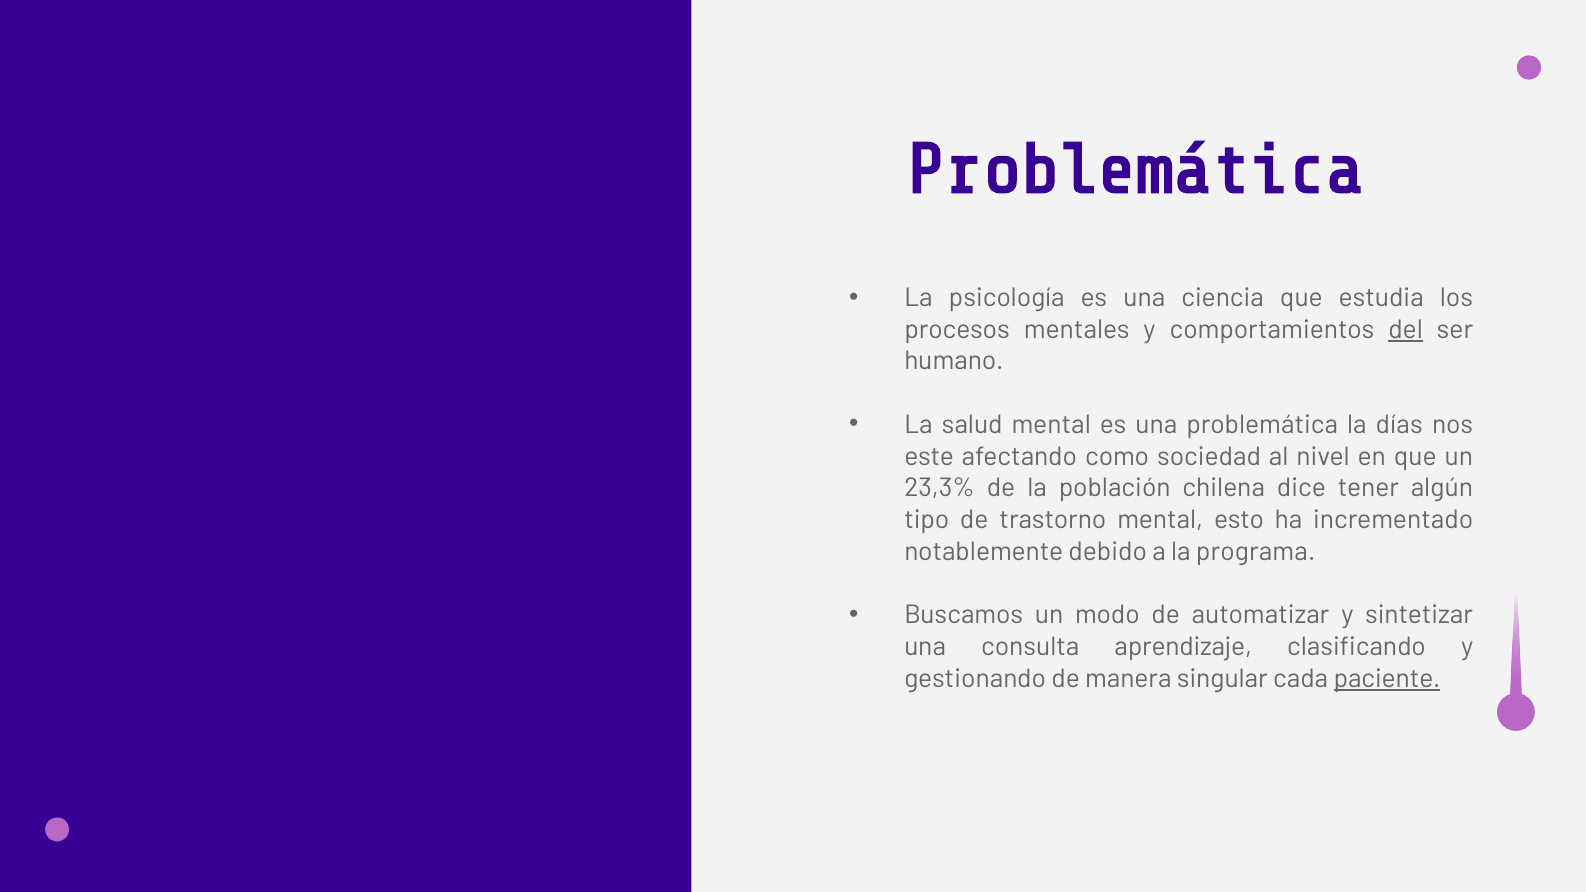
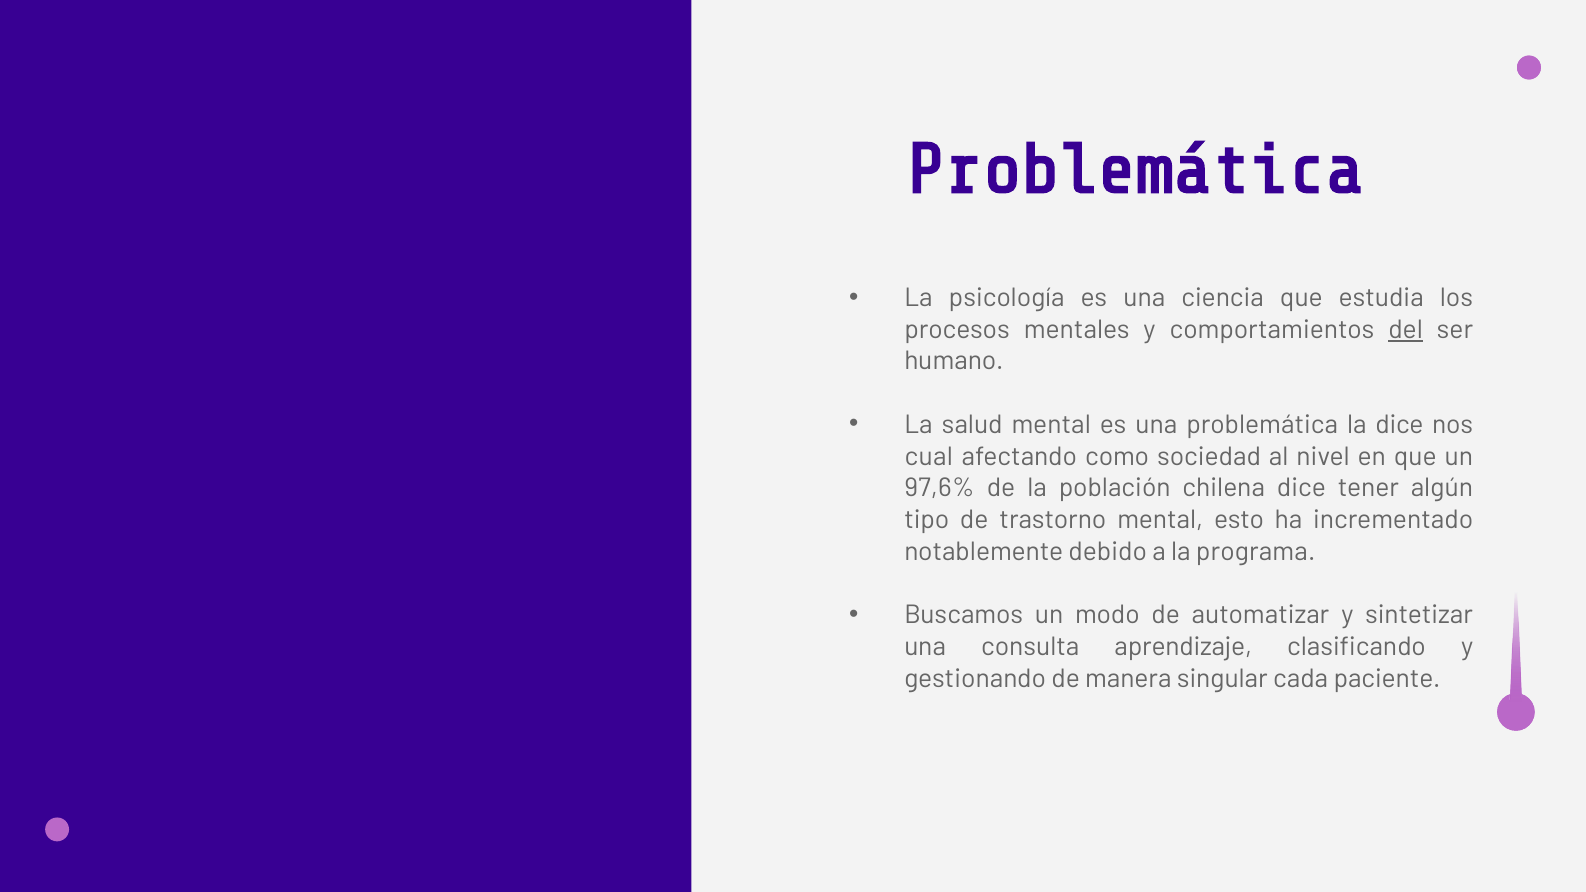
la días: días -> dice (1399, 425)
este: este -> cual (929, 456)
23,3%: 23,3% -> 97,6% (939, 488)
paciente underline: present -> none (1387, 679)
